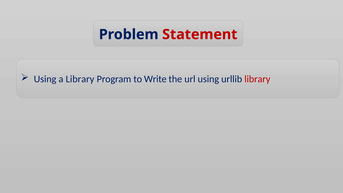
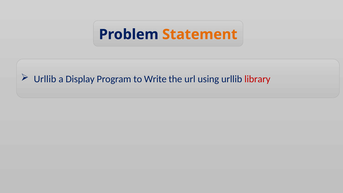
Statement colour: red -> orange (200, 34)
Using: Using -> Urllib (45, 79)
a Library: Library -> Display (80, 79)
